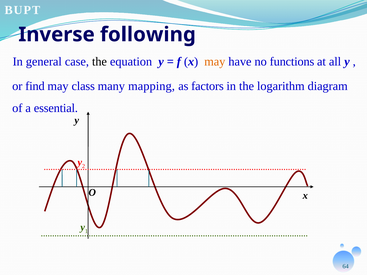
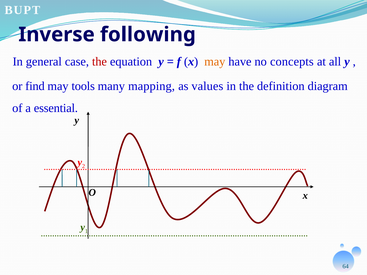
the colour: black -> red (99, 62)
functions: functions -> concepts (292, 62)
class: class -> tools (83, 86)
factors: factors -> values (207, 86)
logarithm: logarithm -> definition (281, 86)
